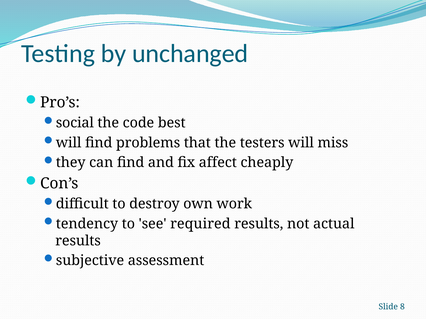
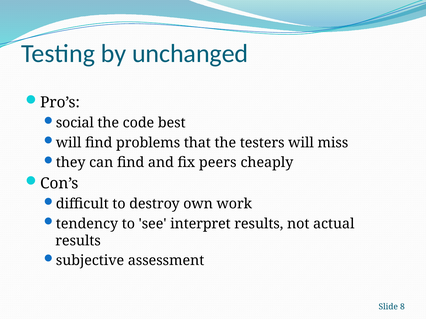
affect: affect -> peers (218, 163)
required: required -> interpret (200, 224)
